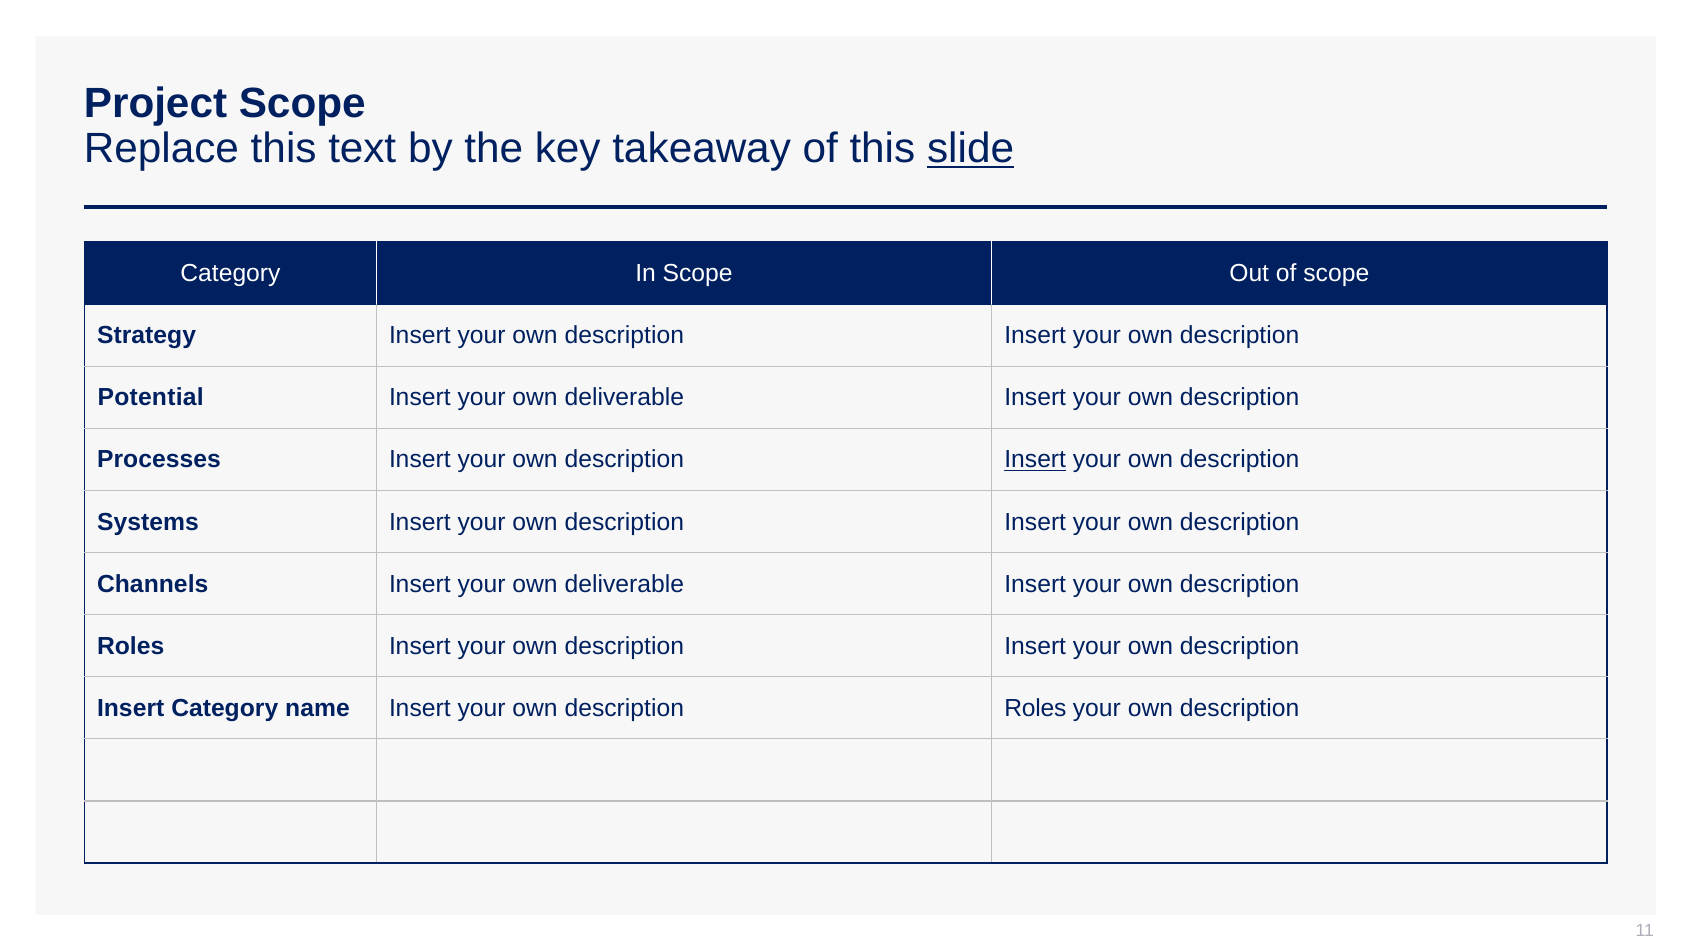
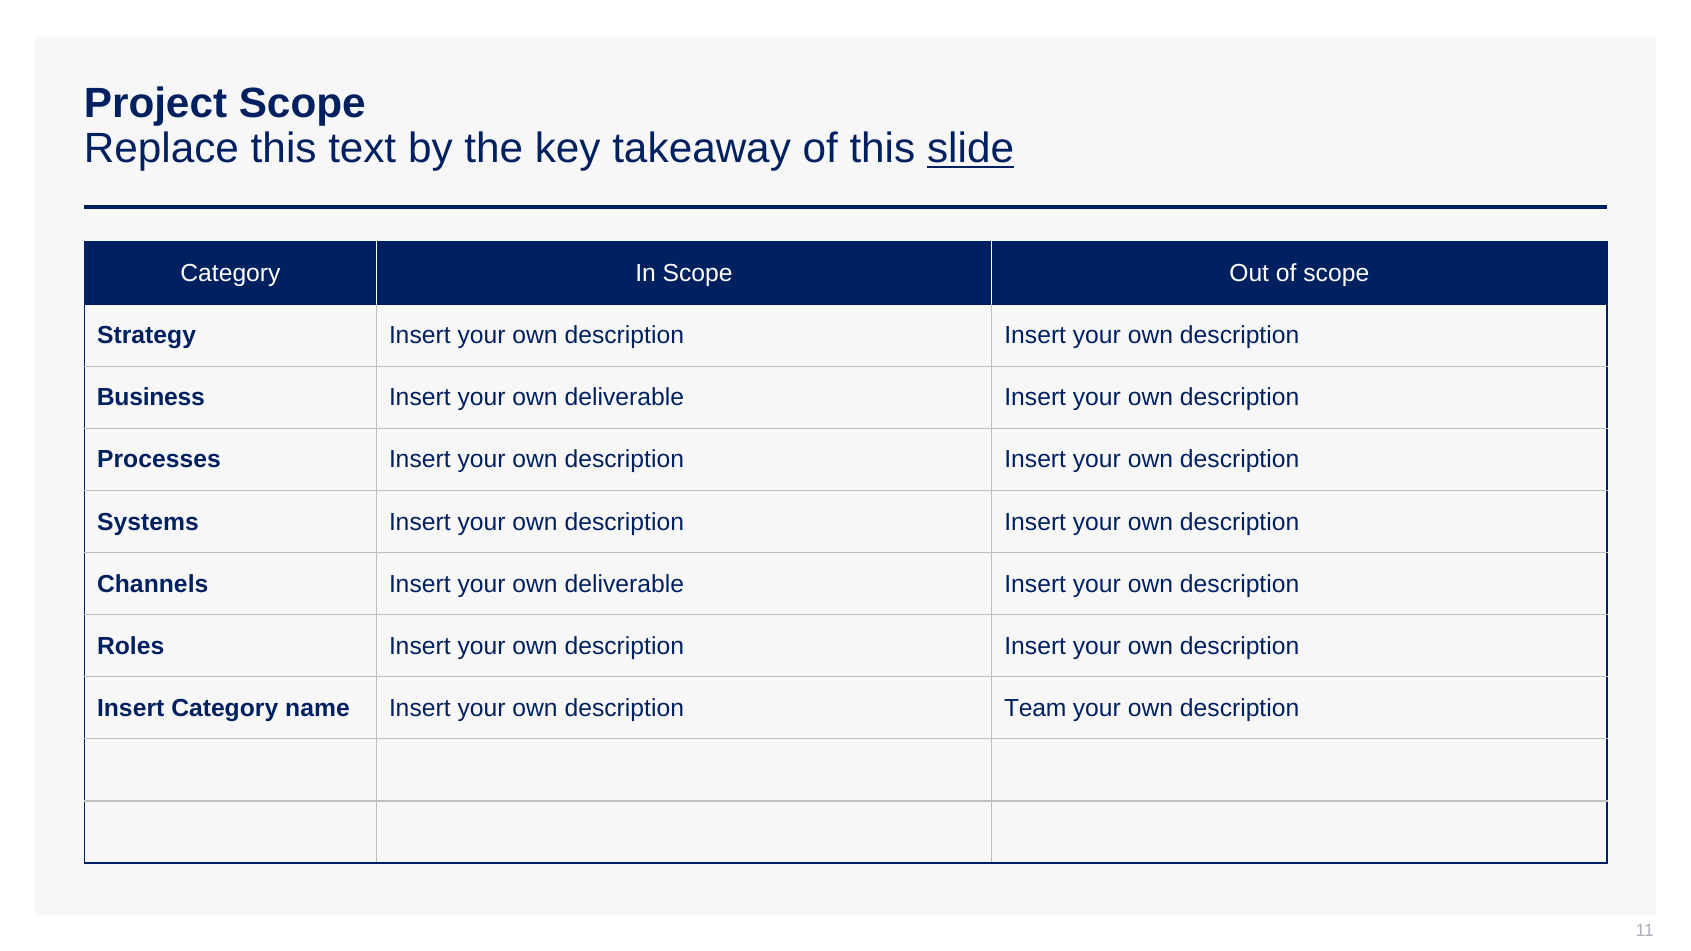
Potential: Potential -> Business (151, 398)
Insert underline: present -> none (1035, 460)
Roles: Roles -> Team (1035, 708)
